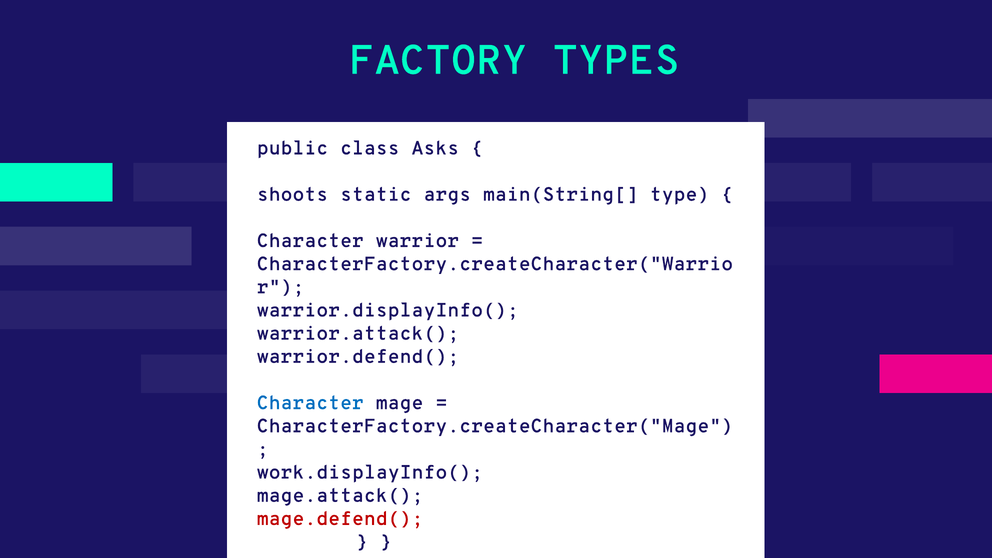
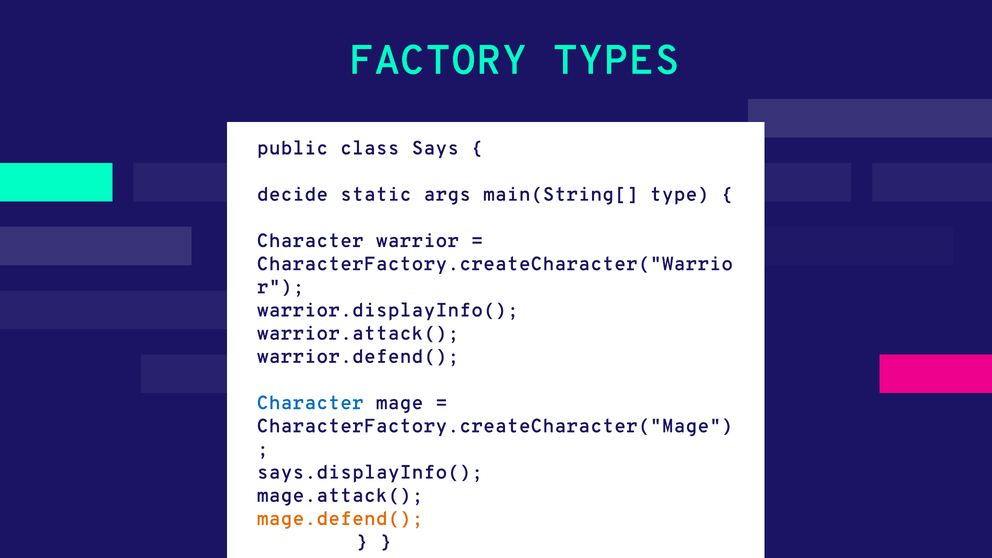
Asks: Asks -> Says (435, 148)
shoots: shoots -> decide (293, 194)
work.displayInfo(: work.displayInfo( -> says.displayInfo( (370, 472)
mage.defend( colour: red -> orange (340, 519)
